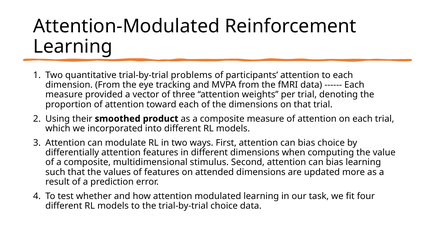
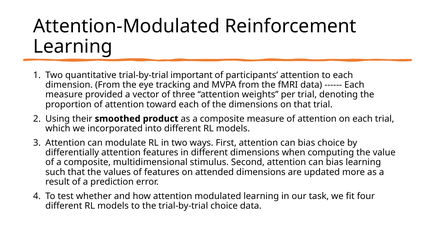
problems: problems -> important (192, 75)
